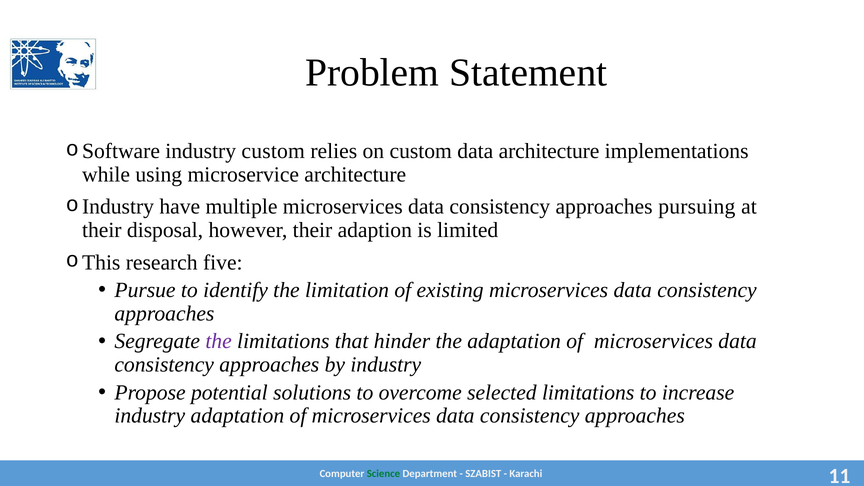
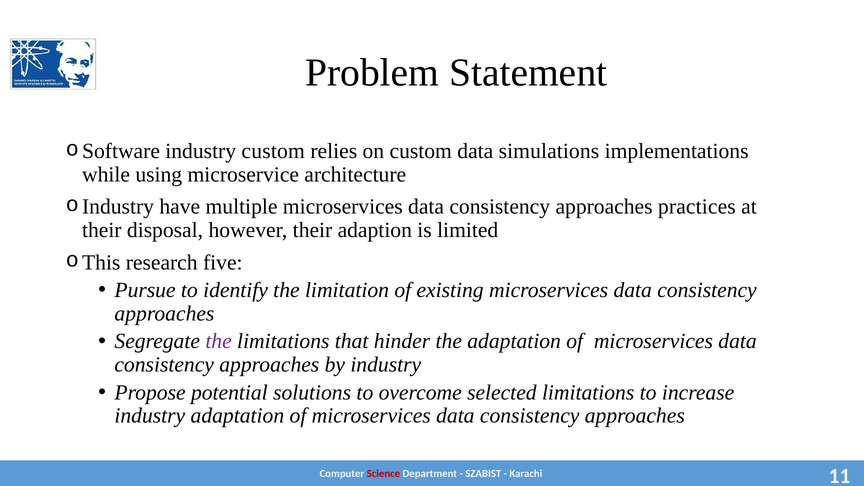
data architecture: architecture -> simulations (549, 151)
pursuing: pursuing -> practices (697, 207)
Science colour: green -> red (383, 474)
